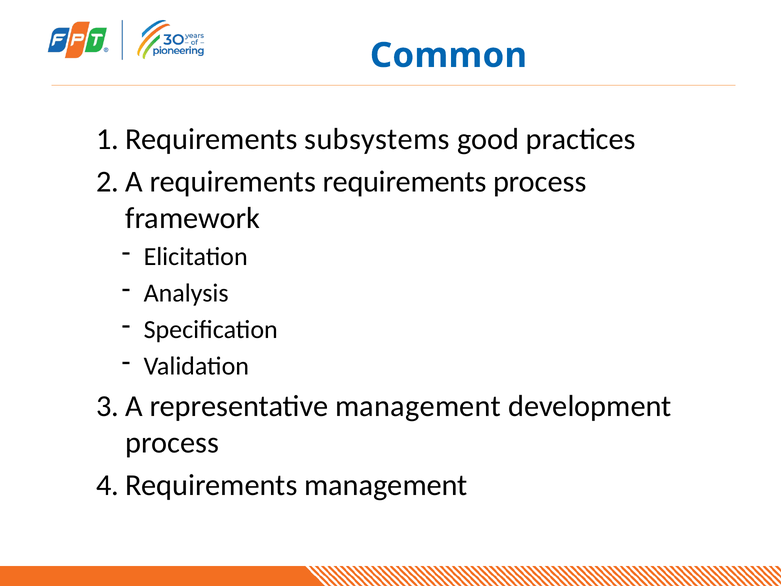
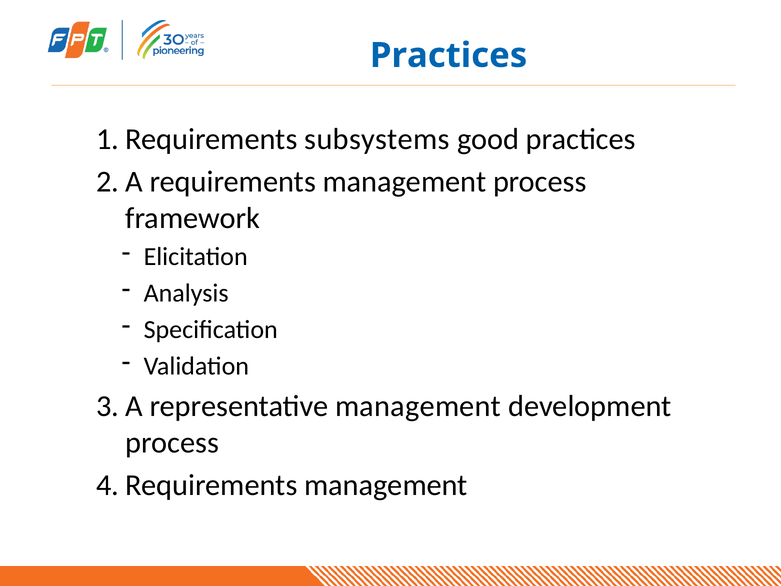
Common: Common -> Practices (449, 55)
requirements requirements: requirements -> management (405, 182)
